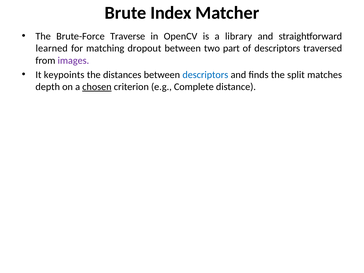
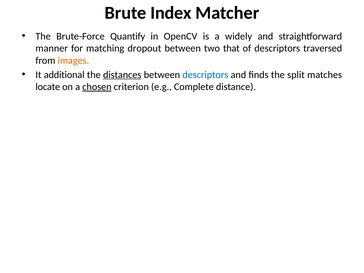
Traverse: Traverse -> Quantify (128, 36)
library: library -> widely (239, 36)
learned: learned -> manner (52, 48)
part: part -> that (231, 48)
images colour: purple -> orange (73, 60)
keypoints: keypoints -> additional (64, 75)
distances underline: none -> present (122, 75)
depth: depth -> locate (48, 87)
